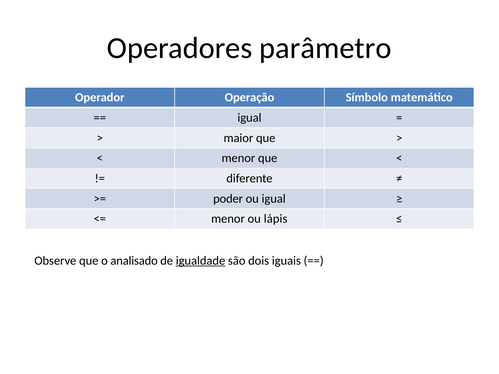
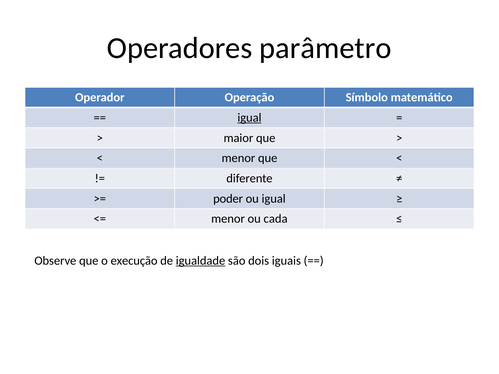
igual underline: none -> present (249, 118)
lápis: lápis -> cada (276, 219)
analisado: analisado -> execução (134, 261)
